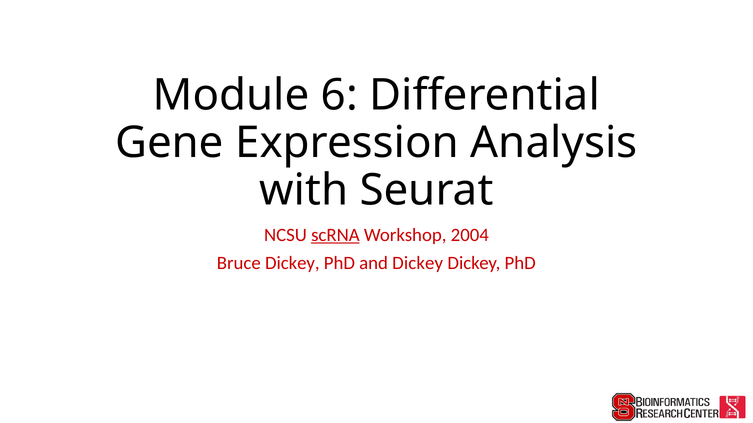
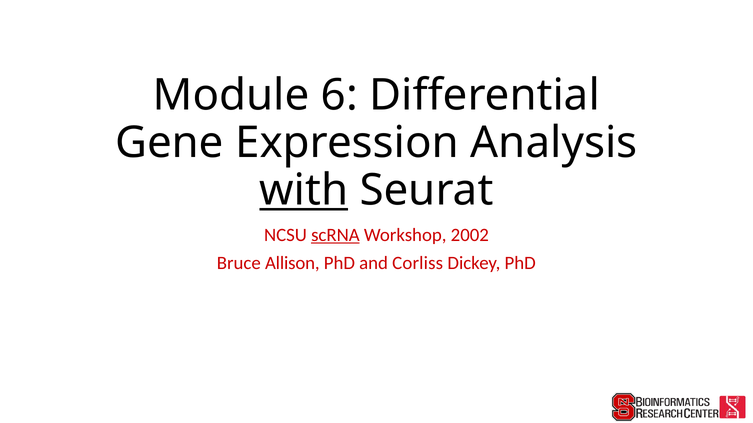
with underline: none -> present (304, 190)
2004: 2004 -> 2002 (470, 235)
Bruce Dickey: Dickey -> Allison (292, 264)
and Dickey: Dickey -> Corliss (418, 264)
